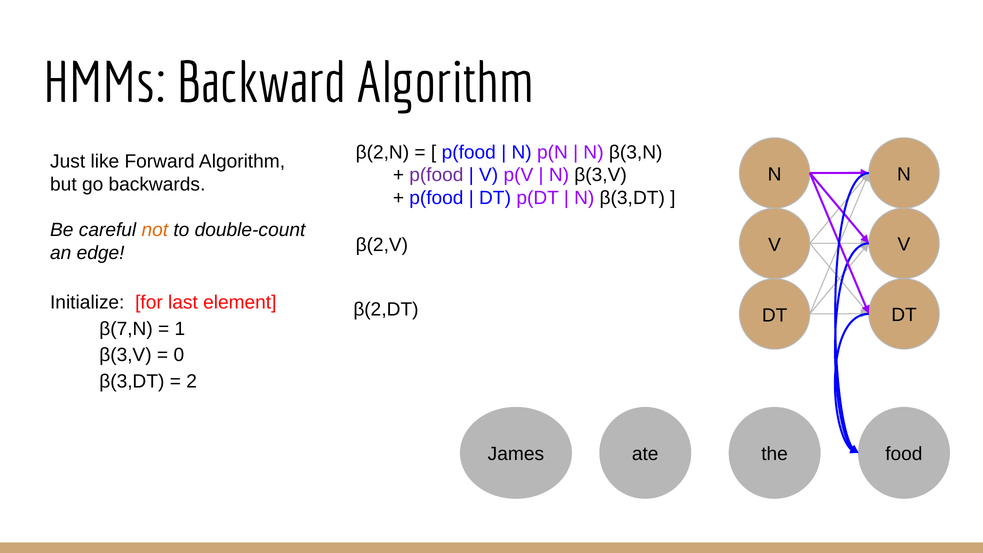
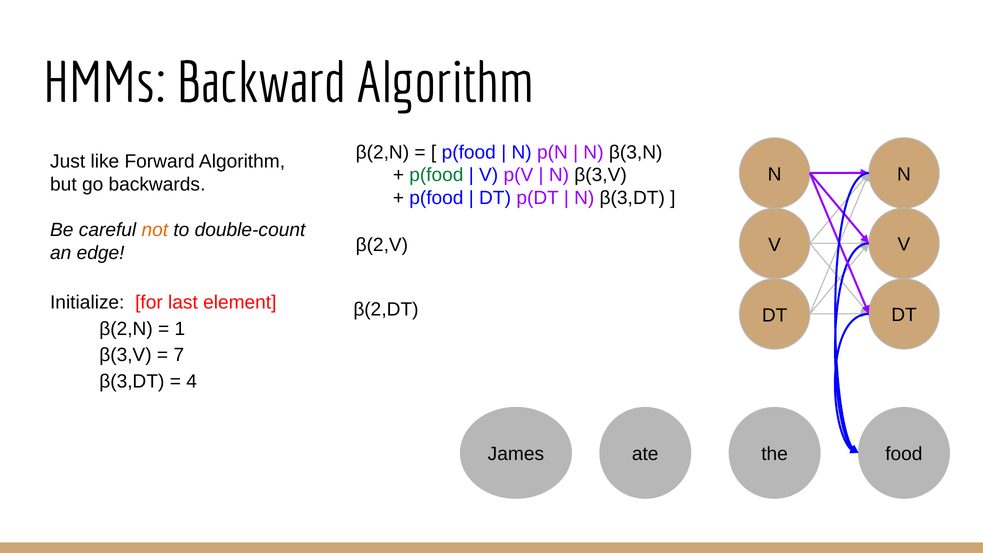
p(food colour: purple -> green (436, 175)
β(7,N: β(7,N -> β(2,N (126, 329)
0: 0 -> 7 (179, 355)
2: 2 -> 4 (192, 381)
